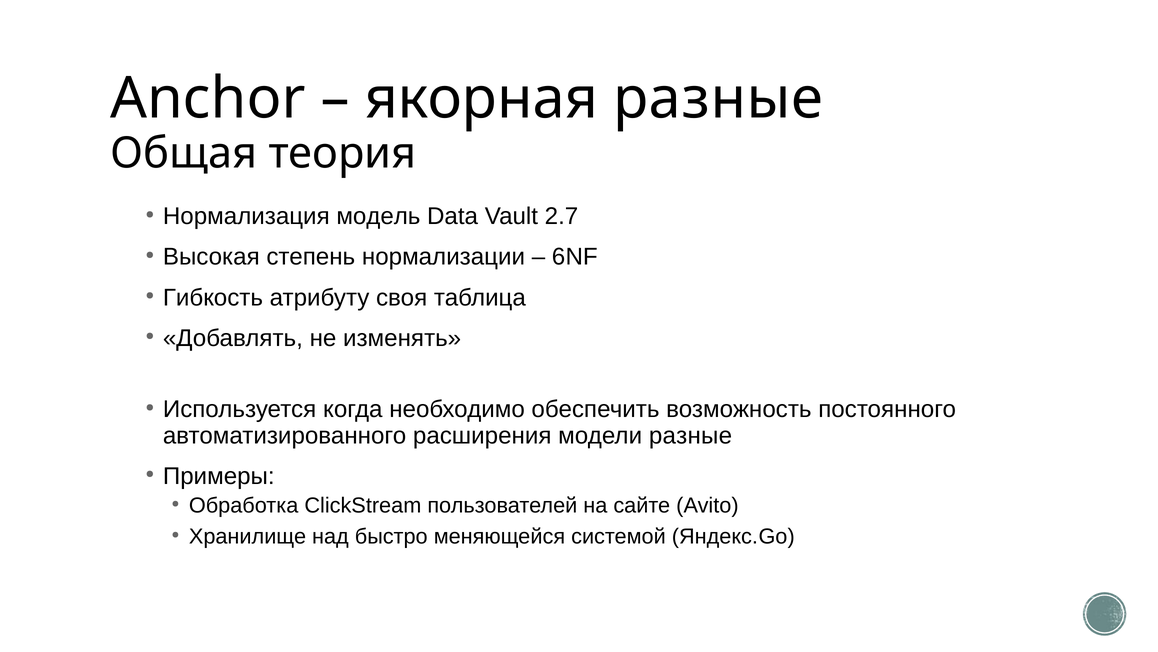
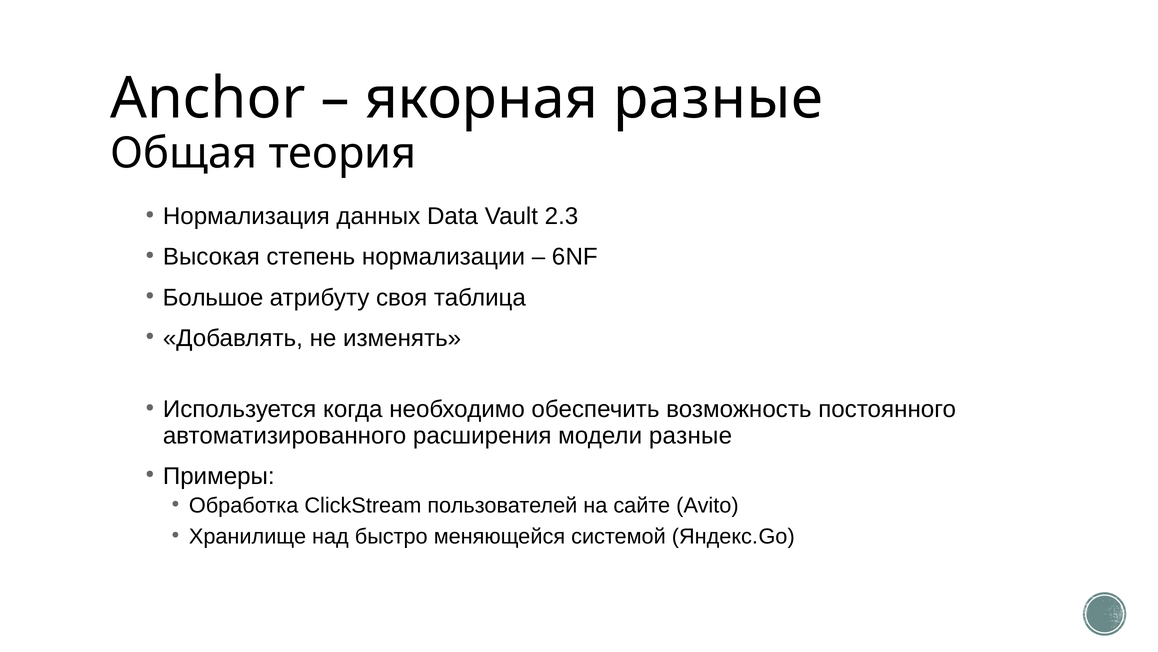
модель: модель -> данных (378, 216)
2.7: 2.7 -> 2.3 (561, 216)
Гибкость: Гибкость -> Большое (213, 297)
